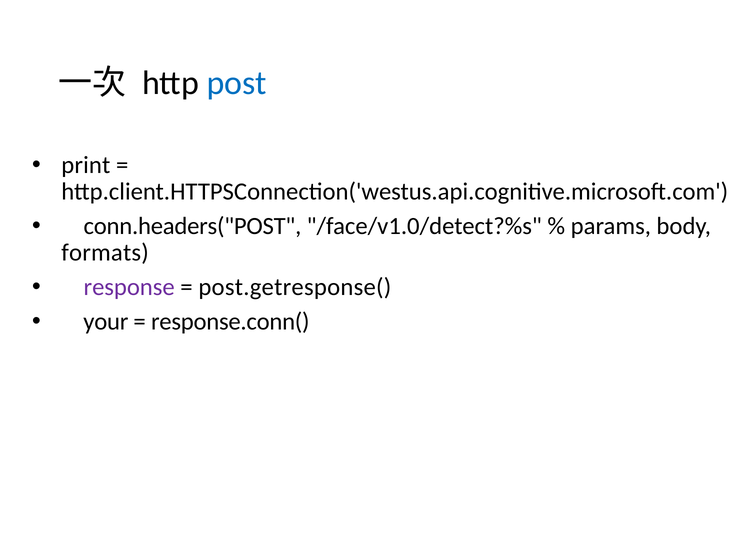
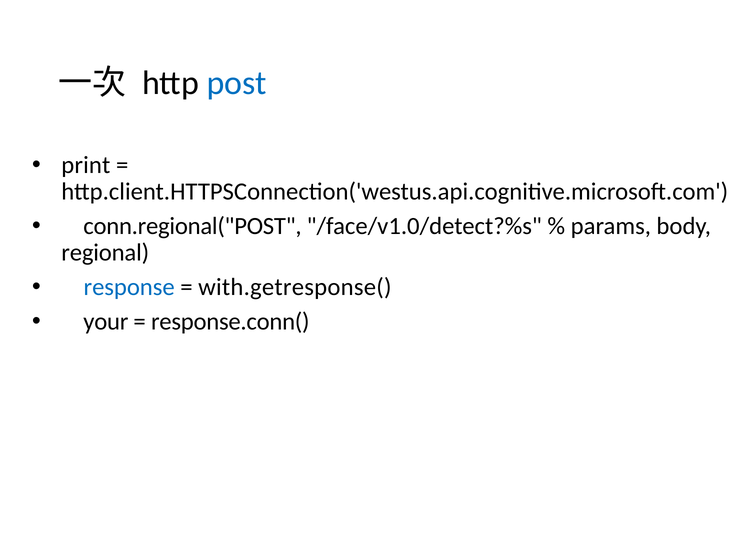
conn.headers("POST: conn.headers("POST -> conn.regional("POST (192, 226)
formats: formats -> regional (105, 253)
response colour: purple -> blue (129, 287)
post.getresponse(: post.getresponse( -> with.getresponse( (295, 287)
